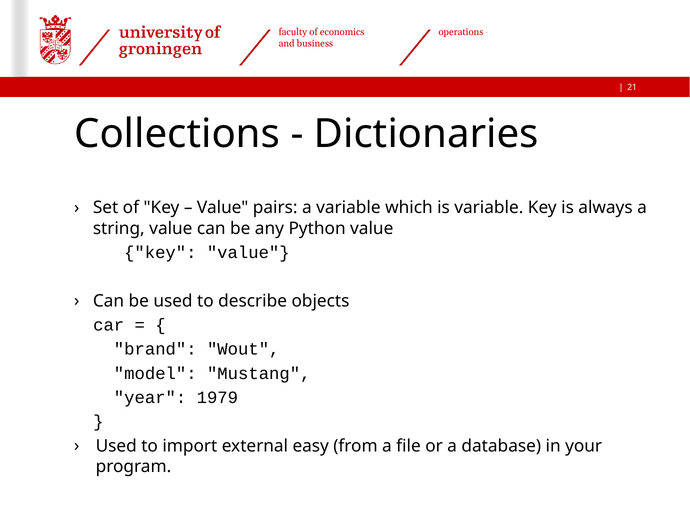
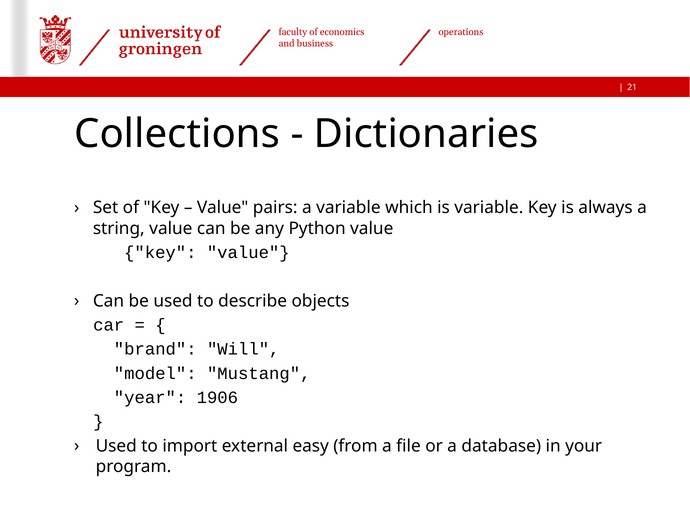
Wout: Wout -> Will (243, 349)
1979: 1979 -> 1906 (217, 397)
